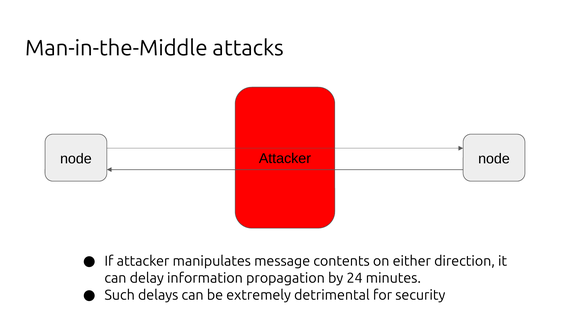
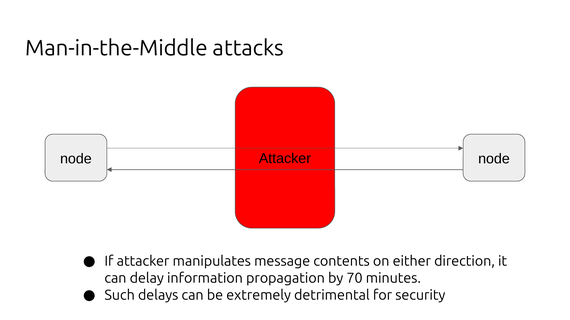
24: 24 -> 70 (355, 279)
